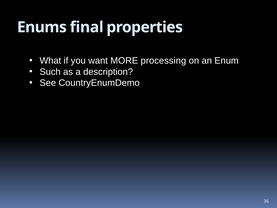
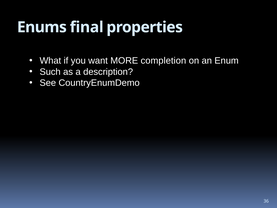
processing: processing -> completion (163, 61)
